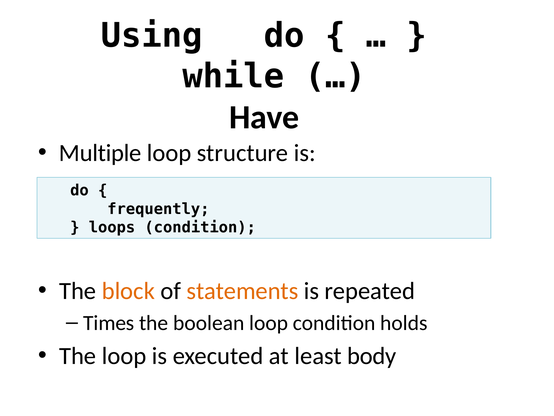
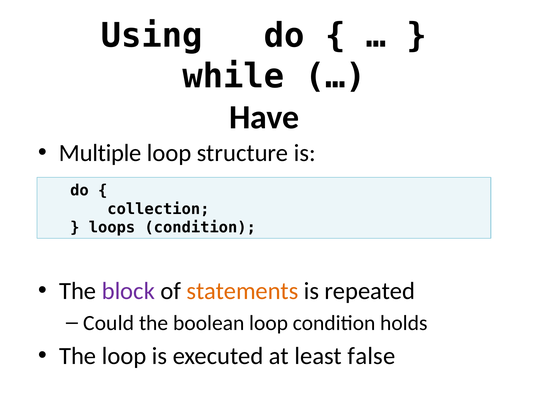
frequently: frequently -> collection (158, 209)
block colour: orange -> purple (128, 291)
Times: Times -> Could (109, 323)
body: body -> false (372, 355)
